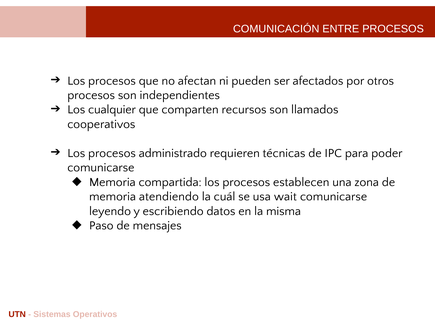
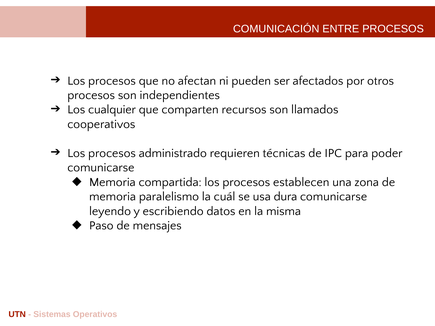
atendiendo: atendiendo -> paralelismo (169, 197)
wait: wait -> dura (285, 197)
